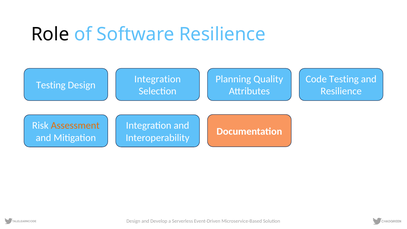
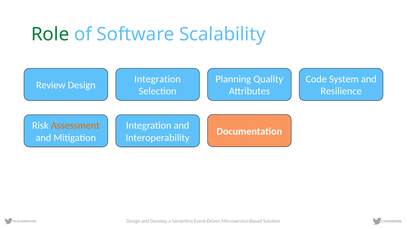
Role colour: black -> green (50, 34)
Software Resilience: Resilience -> Scalability (222, 34)
Code Testing: Testing -> System (344, 79)
Testing: Testing -> Review (51, 85)
